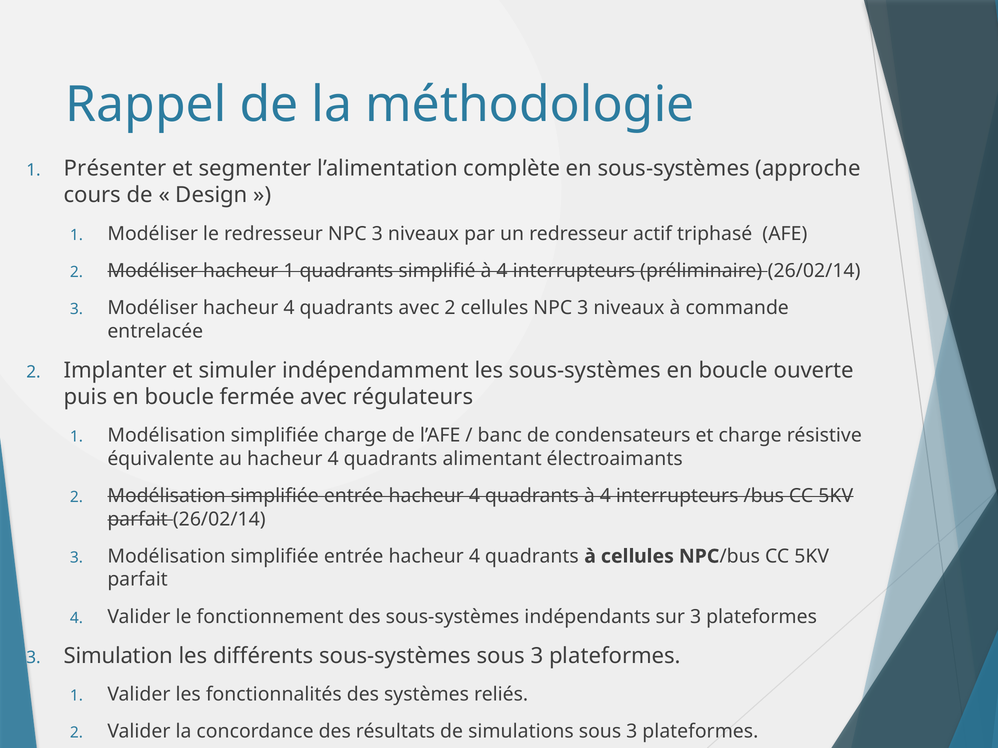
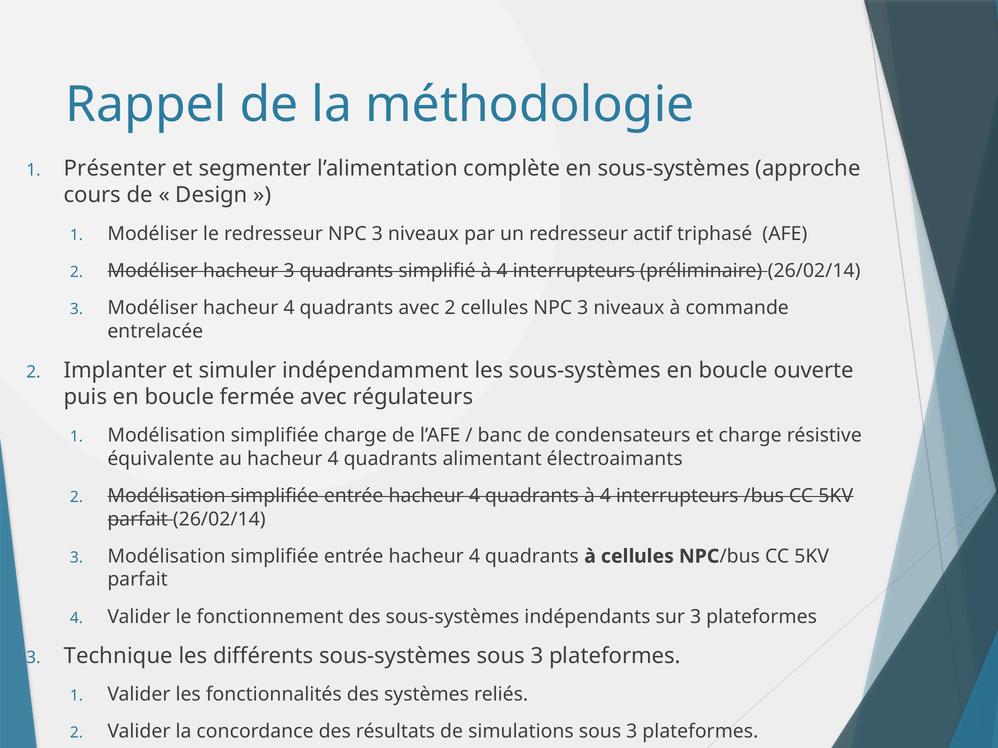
hacheur 1: 1 -> 3 (289, 271)
Simulation: Simulation -> Technique (118, 656)
